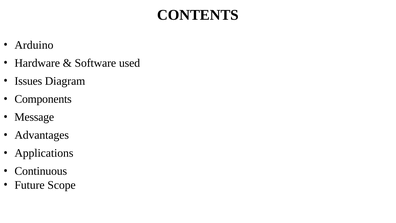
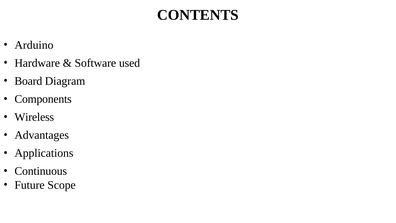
Issues: Issues -> Board (28, 81)
Message: Message -> Wireless (34, 117)
